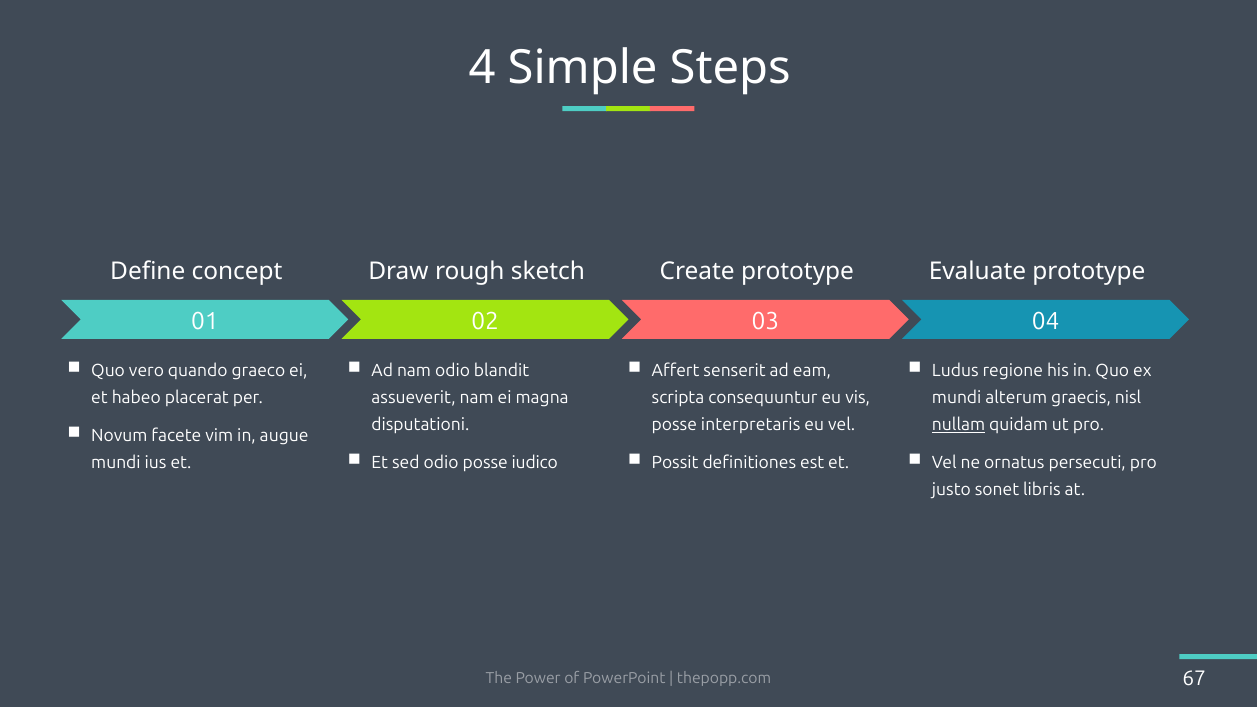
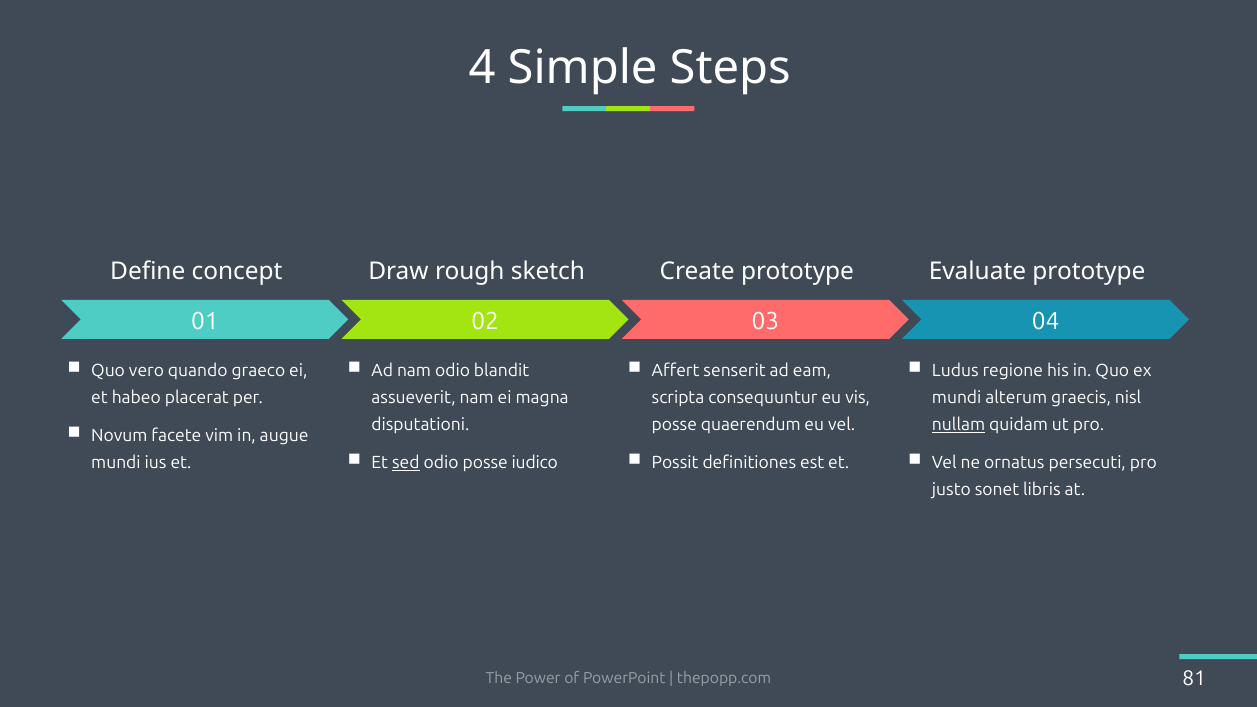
interpretaris: interpretaris -> quaerendum (751, 425)
sed underline: none -> present (406, 463)
67: 67 -> 81 (1194, 678)
